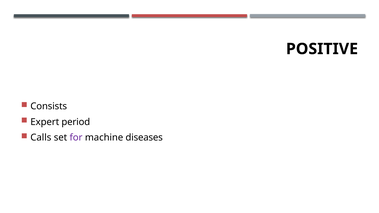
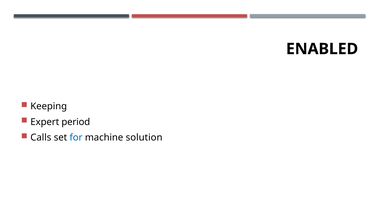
POSITIVE: POSITIVE -> ENABLED (322, 49)
Consists: Consists -> Keeping (49, 106)
for colour: purple -> blue (76, 138)
diseases: diseases -> solution (144, 138)
